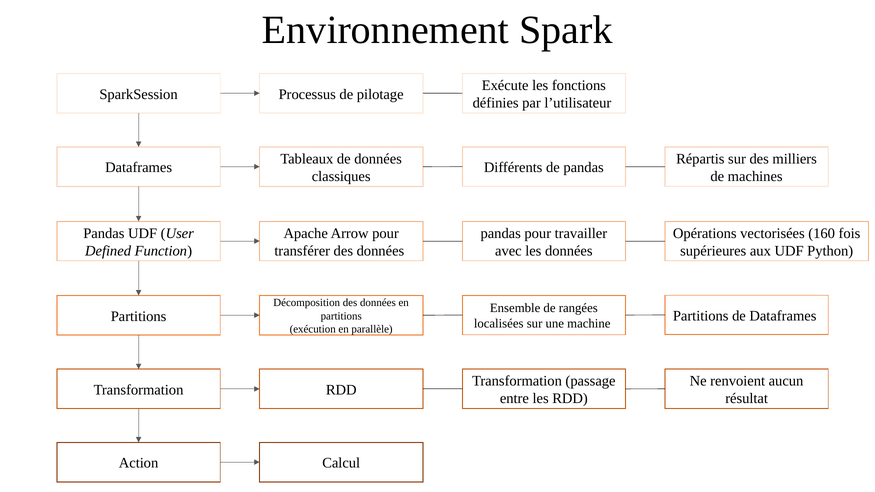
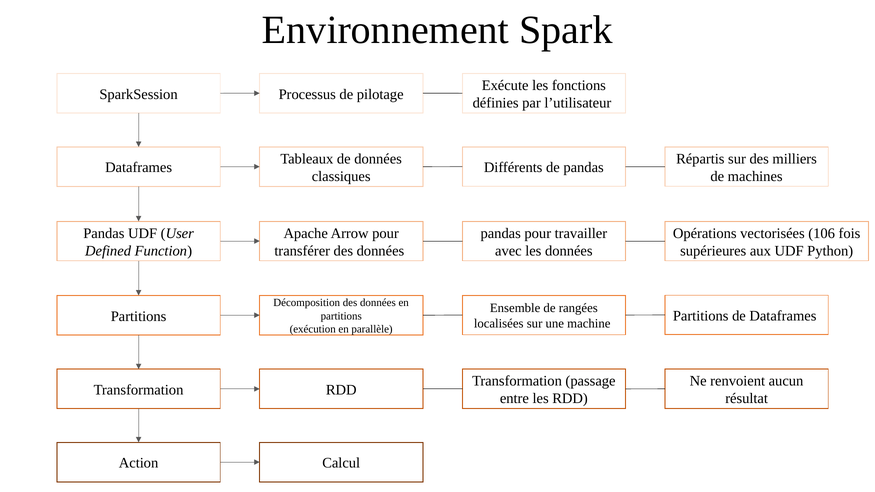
160: 160 -> 106 (822, 233)
